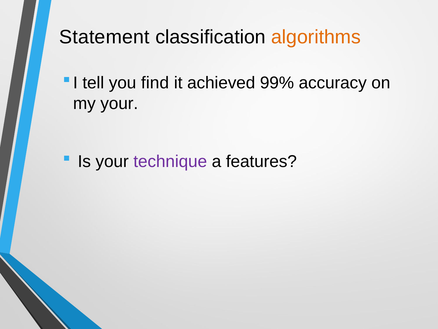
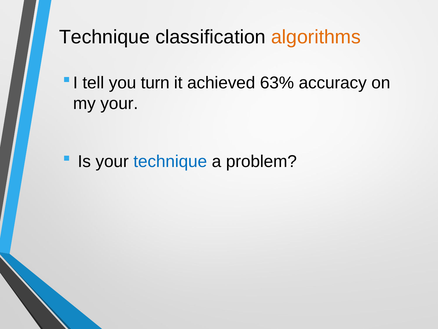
Statement: Statement -> Technique (105, 37)
find: find -> turn (155, 83)
99%: 99% -> 63% (277, 83)
technique colour: purple -> blue (170, 161)
features: features -> problem (261, 161)
